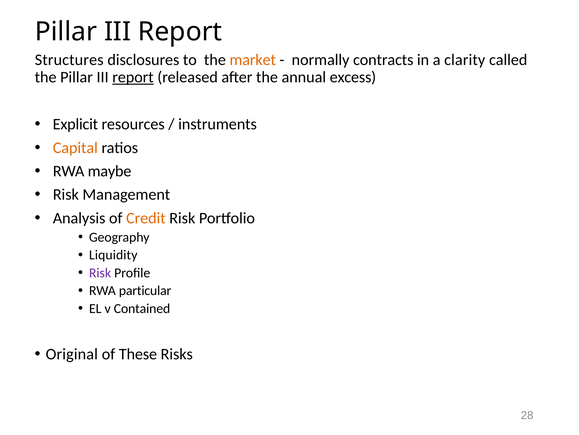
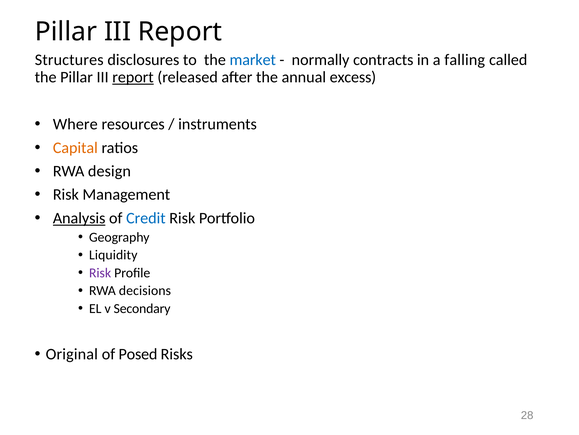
market colour: orange -> blue (253, 60)
clarity: clarity -> falling (465, 60)
Explicit: Explicit -> Where (75, 124)
maybe: maybe -> design (109, 171)
Analysis underline: none -> present (79, 218)
Credit colour: orange -> blue (146, 218)
particular: particular -> decisions (145, 290)
Contained: Contained -> Secondary (142, 308)
These: These -> Posed (138, 354)
